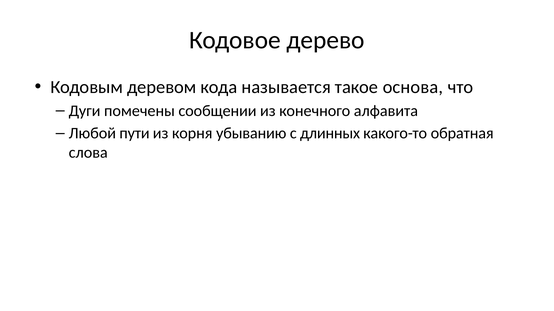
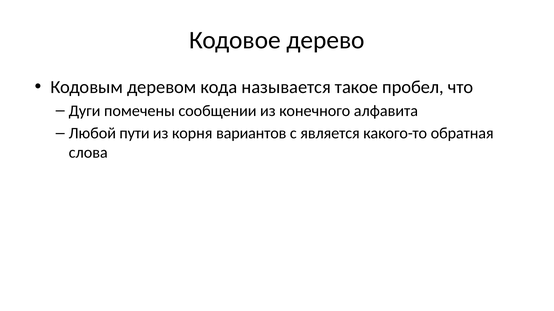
основа: основа -> пробел (413, 87)
убыванию: убыванию -> вариантов (251, 134)
длинных: длинных -> является (330, 134)
